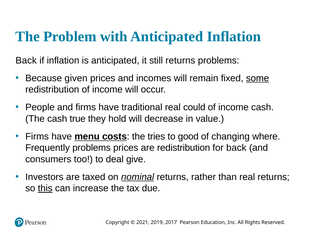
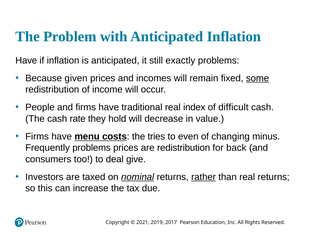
Back: Back -> Have (26, 60)
still returns: returns -> exactly (180, 60)
could: could -> index (194, 107)
income: income -> difficult (233, 107)
true: true -> rate (78, 119)
good: good -> even (188, 136)
where: where -> minus (266, 136)
rather underline: none -> present (204, 177)
this underline: present -> none (45, 188)
